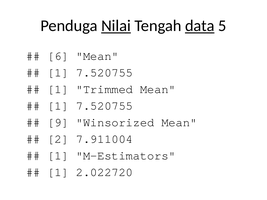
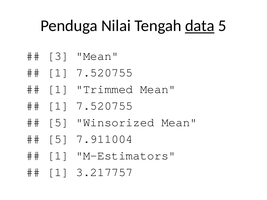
Nilai underline: present -> none (116, 26)
6: 6 -> 3 (58, 56)
9: 9 -> 5 (58, 122)
2: 2 -> 5 (58, 139)
2.022720: 2.022720 -> 3.217757 (104, 172)
